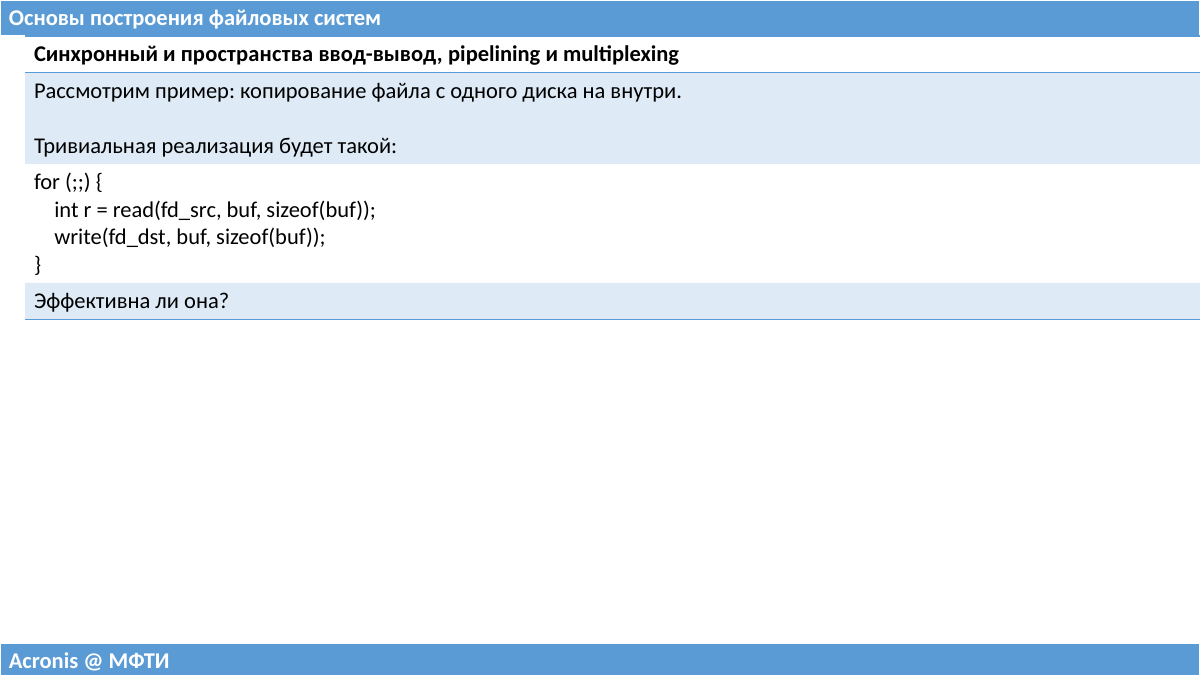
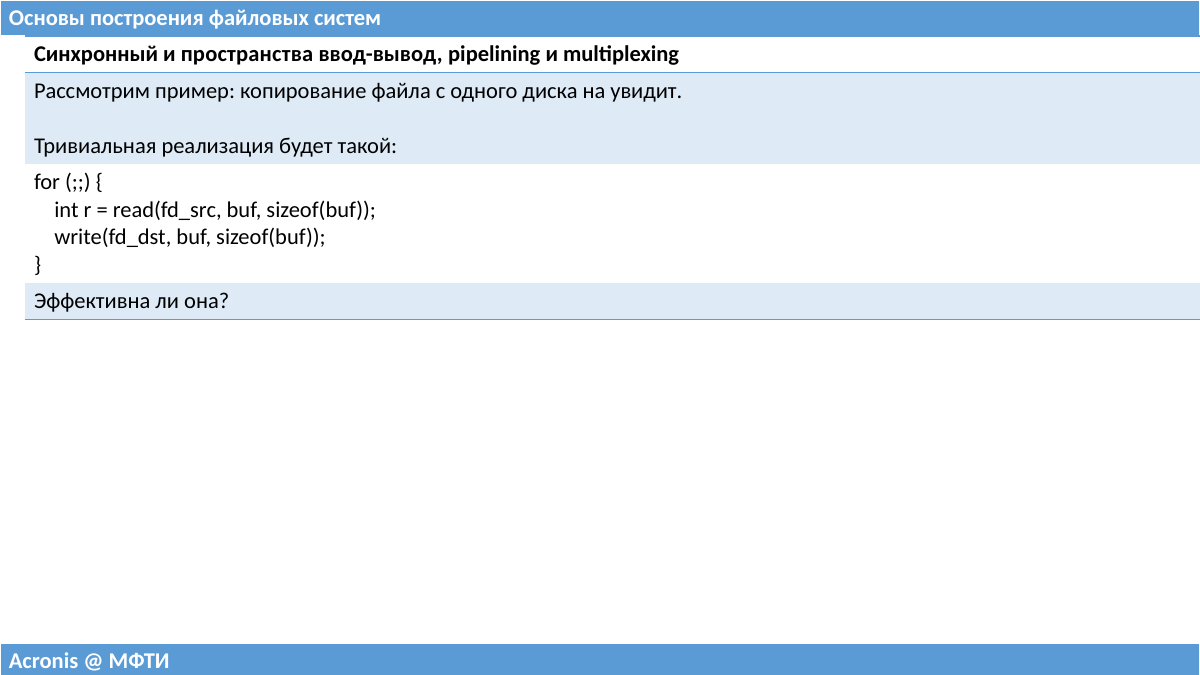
внутри: внутри -> увидит (646, 91)
